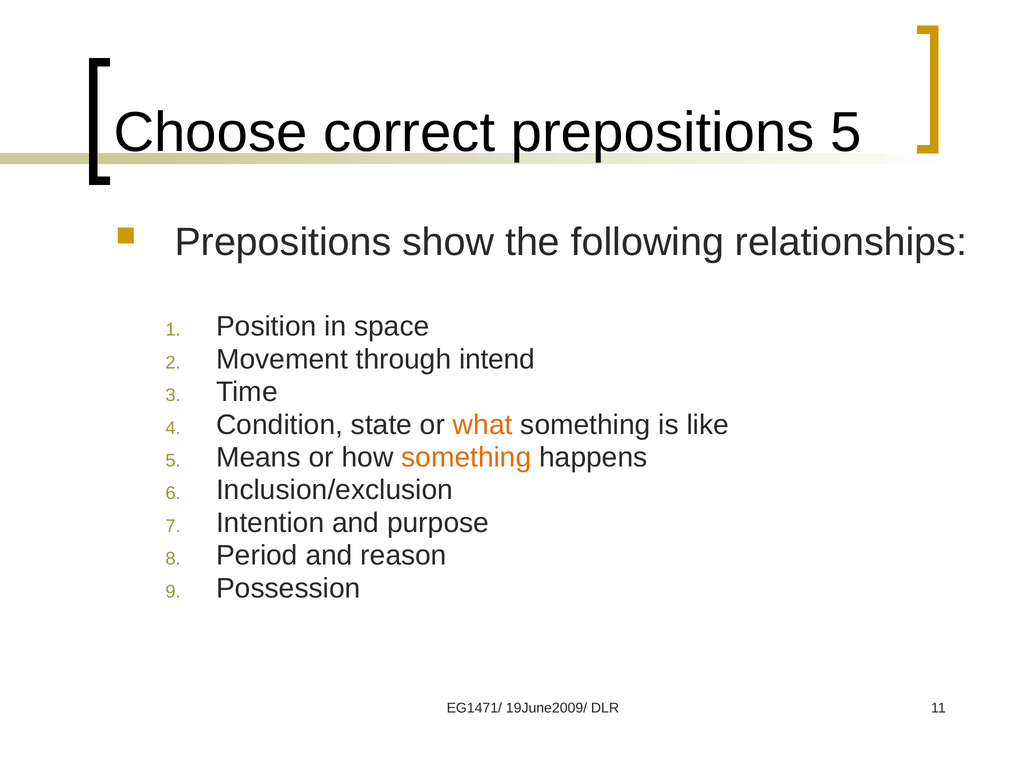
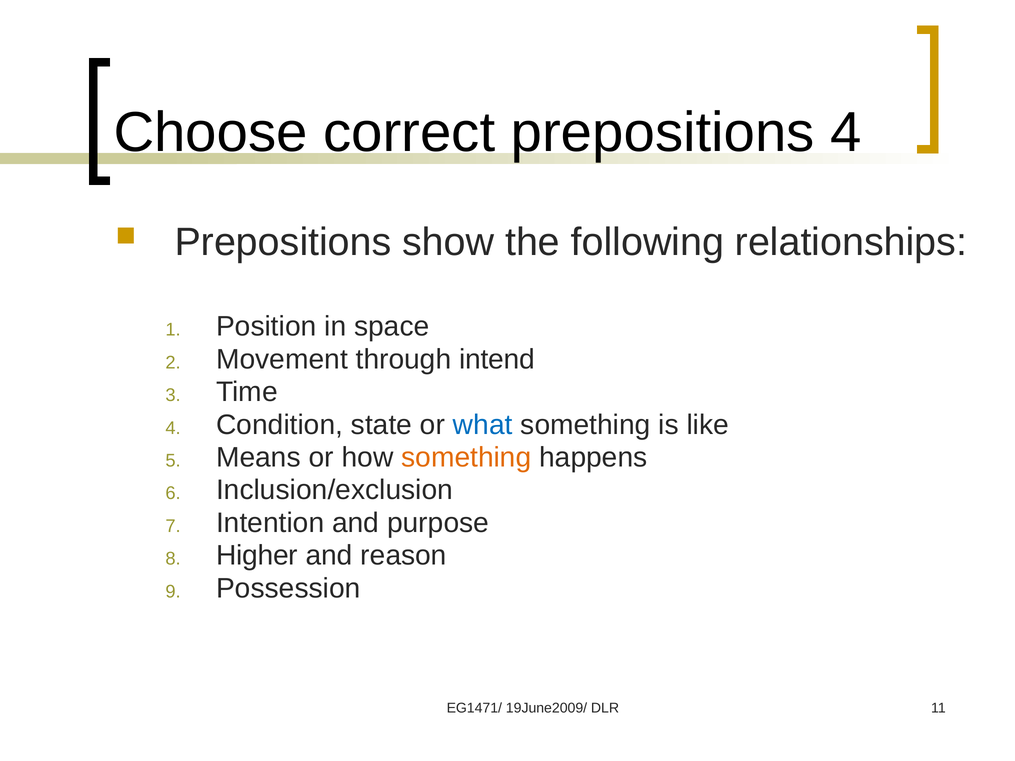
prepositions 5: 5 -> 4 (846, 133)
what colour: orange -> blue (483, 425)
Period: Period -> Higher (257, 556)
